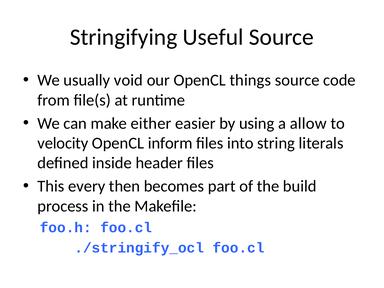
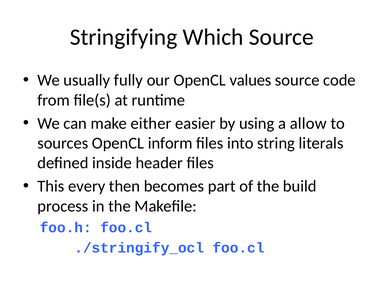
Useful: Useful -> Which (213, 37)
void: void -> fully (128, 80)
things: things -> values (250, 80)
velocity: velocity -> sources (63, 143)
